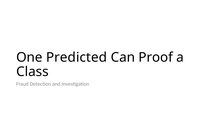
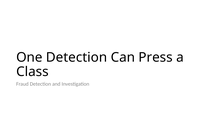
One Predicted: Predicted -> Detection (77, 58)
Proof: Proof -> Press (156, 58)
